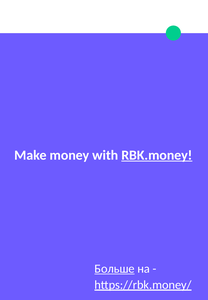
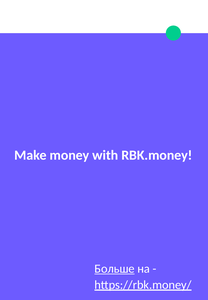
RBK.money underline: present -> none (157, 155)
